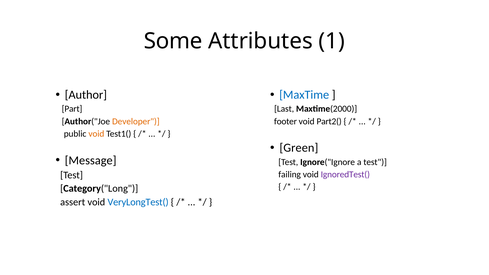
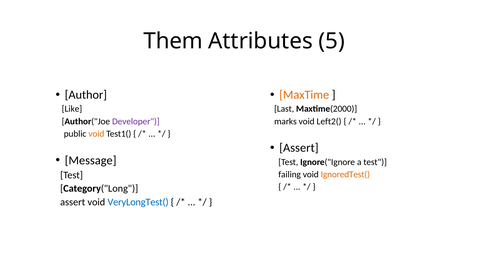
Some: Some -> Them (173, 41)
1: 1 -> 5 (332, 41)
MaxTime colour: blue -> orange (304, 95)
Part: Part -> Like (72, 109)
Developer colour: orange -> purple (136, 121)
footer: footer -> marks (285, 121)
Part2(: Part2( -> Left2( (329, 121)
Green: Green -> Assert (299, 148)
IgnoredTest( colour: purple -> orange (345, 174)
